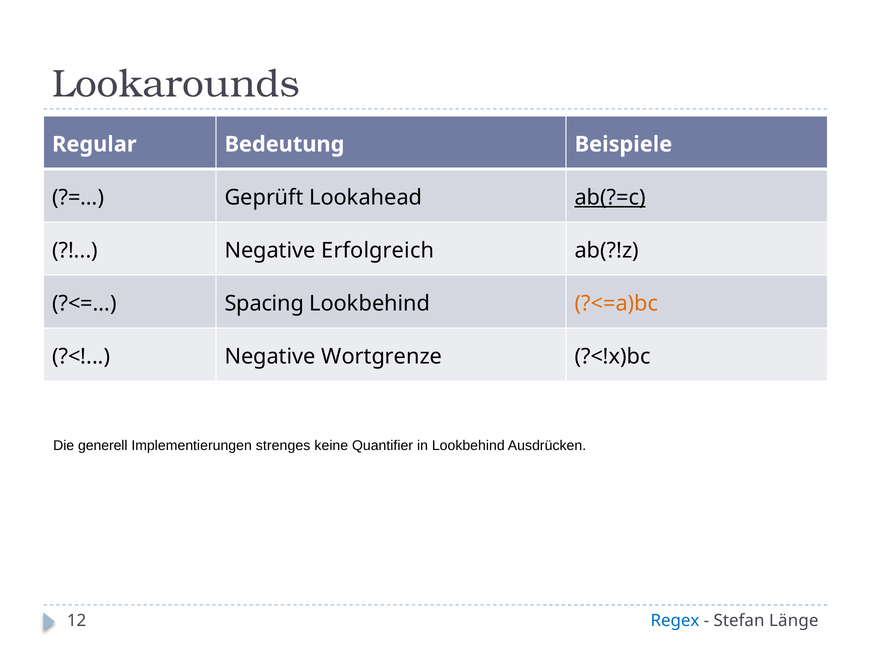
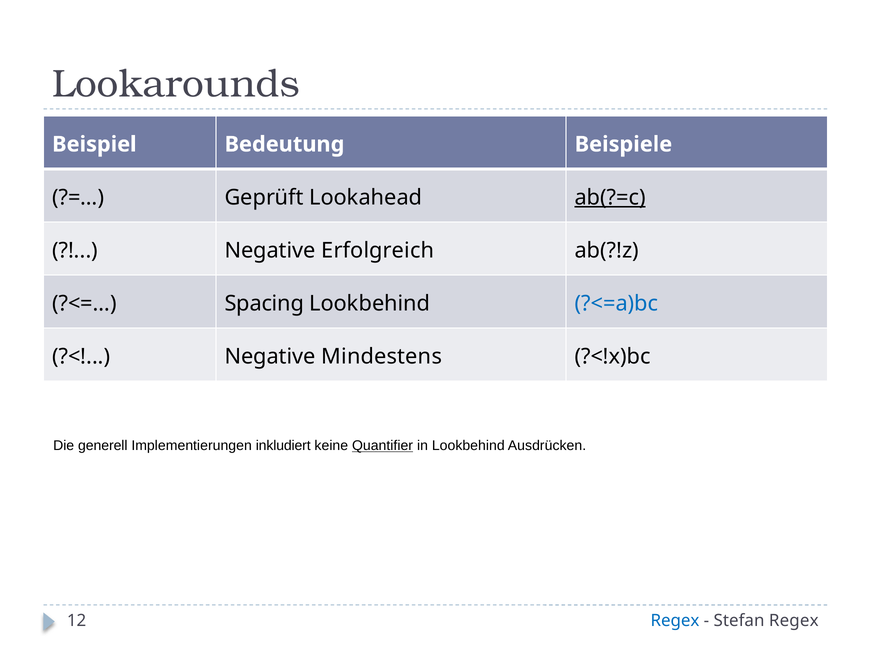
Regular: Regular -> Beispiel (94, 144)
?<=a)bc colour: orange -> blue (616, 304)
Wortgrenze: Wortgrenze -> Mindestens (382, 357)
strenges: strenges -> inkludiert (283, 446)
Quantifier underline: none -> present (383, 446)
Stefan Länge: Länge -> Regex (794, 621)
